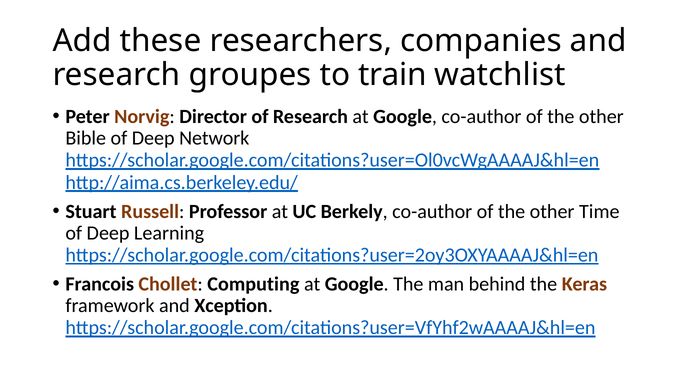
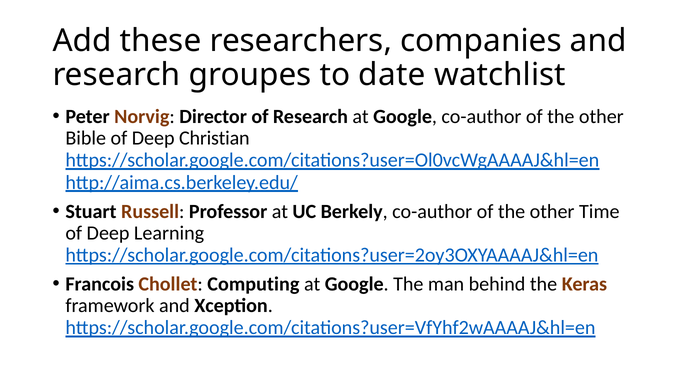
train: train -> date (392, 75)
Network: Network -> Christian (214, 138)
